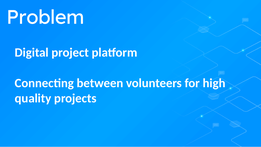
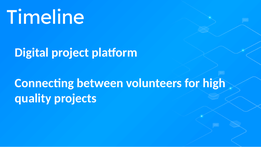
Problem: Problem -> Timeline (45, 17)
